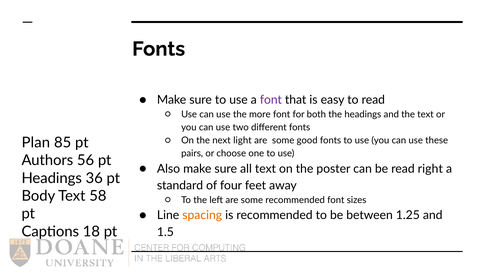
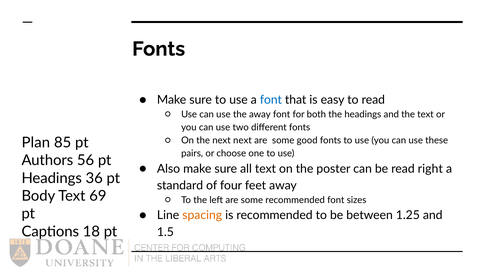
font colour: purple -> blue (271, 100)
the more: more -> away (260, 114)
next light: light -> next (242, 140)
58: 58 -> 69 (98, 196)
